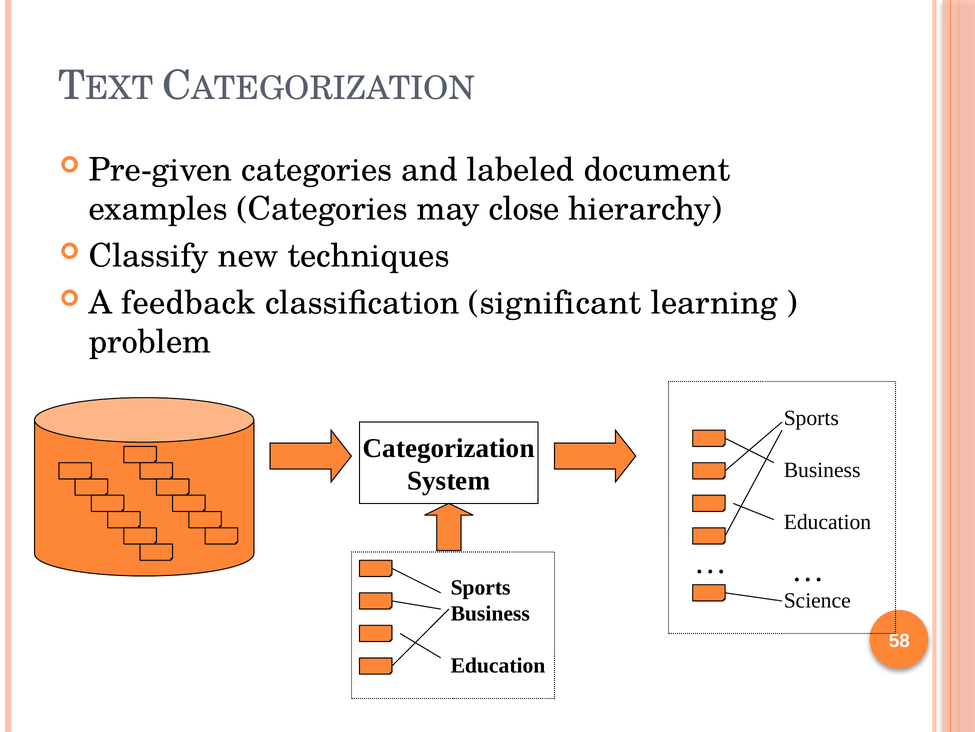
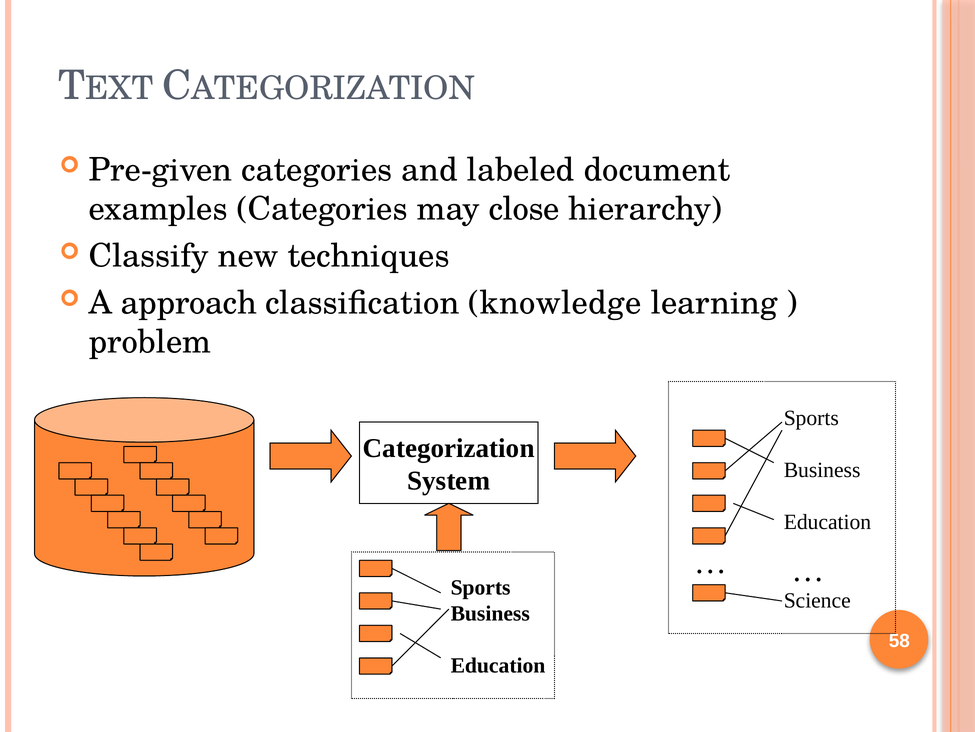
feedback: feedback -> approach (189, 303)
significant: significant -> knowledge (555, 303)
